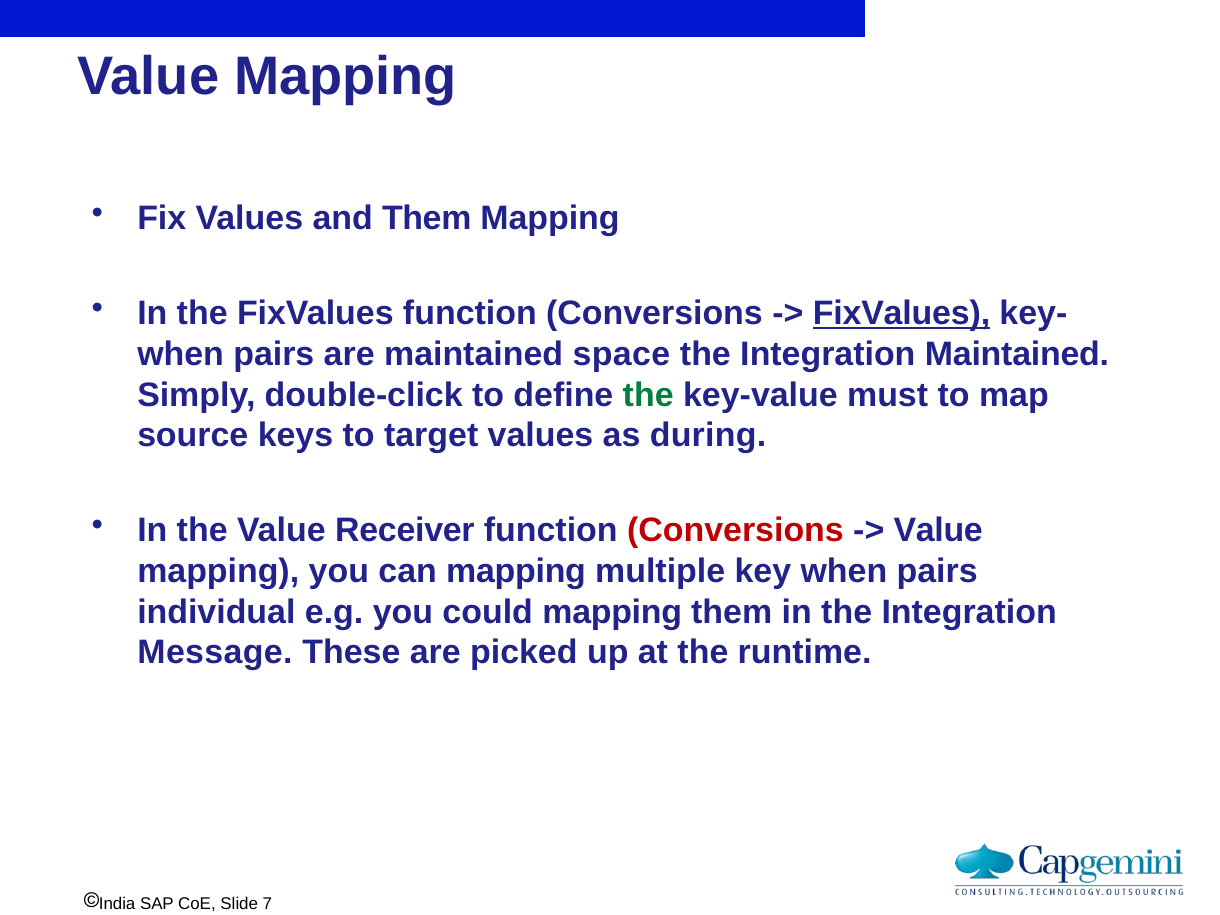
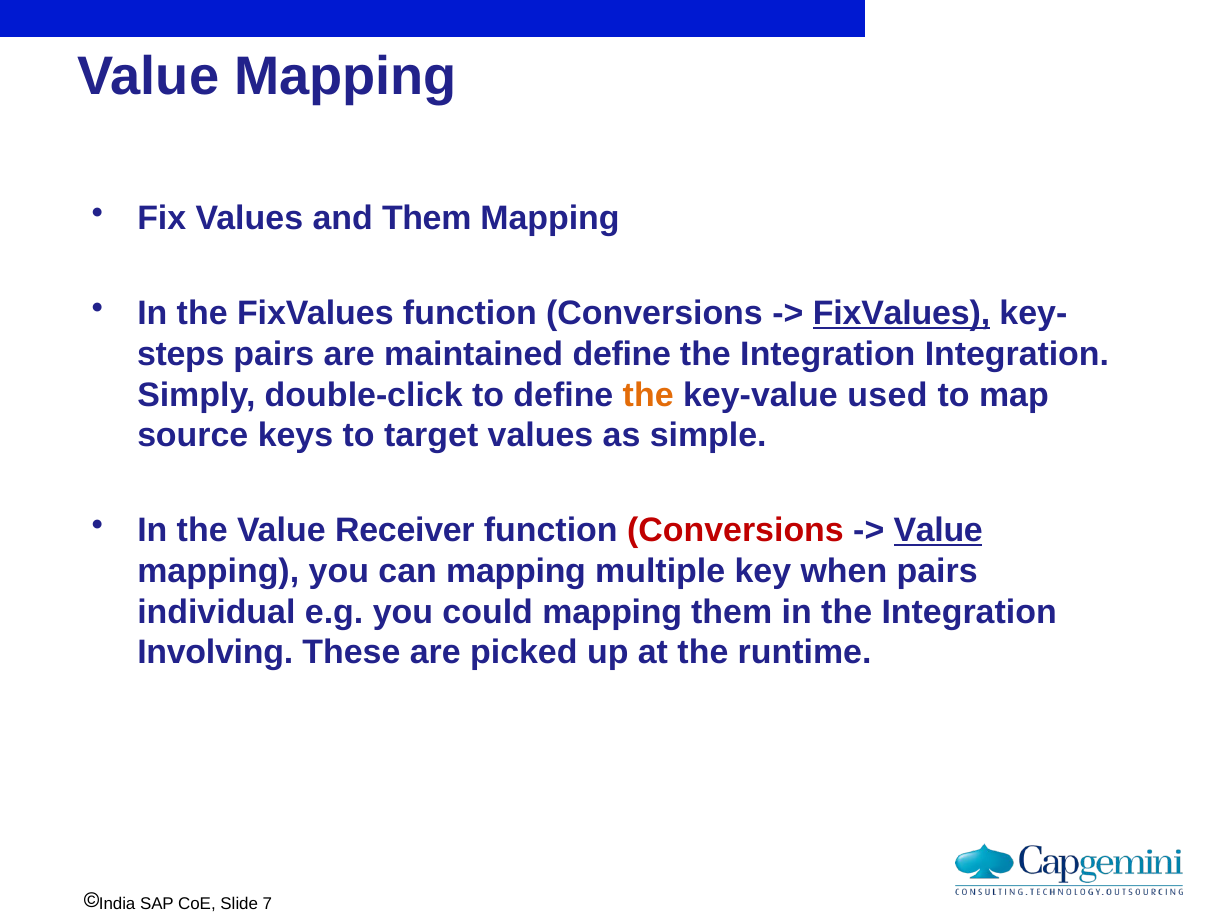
when: when -> steps (181, 354)
maintained space: space -> define (622, 354)
Integration Maintained: Maintained -> Integration (1017, 354)
the colour: green -> orange (648, 395)
must: must -> used (887, 395)
during: during -> simple (708, 436)
Value underline: none -> present (938, 530)
Message: Message -> Involving (215, 653)
